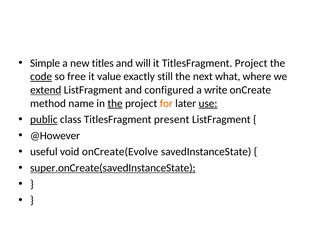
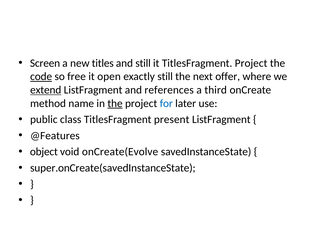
Simple: Simple -> Screen (45, 63)
and will: will -> still (143, 63)
value: value -> open (109, 76)
what: what -> offer (228, 76)
configured: configured -> references (169, 90)
write: write -> third (216, 90)
for colour: orange -> blue (166, 103)
use underline: present -> none (208, 103)
public underline: present -> none (44, 119)
@However: @However -> @Features (55, 136)
useful: useful -> object (44, 152)
super.onCreate(savedInstanceState underline: present -> none (113, 168)
